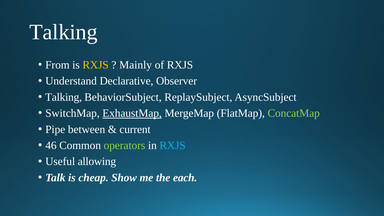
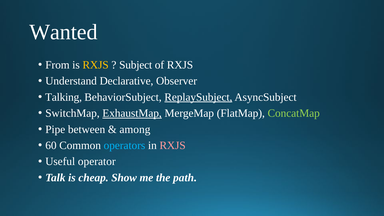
Talking: Talking -> Wanted (63, 32)
Mainly: Mainly -> Subject (136, 65)
ReplaySubject underline: none -> present (198, 97)
current: current -> among (135, 129)
46: 46 -> 60 (51, 145)
operators colour: light green -> light blue (124, 145)
RXJS colour: light blue -> pink (173, 145)
allowing: allowing -> operator (97, 162)
each: each -> path (185, 178)
